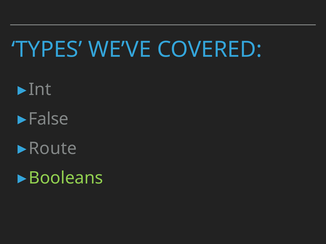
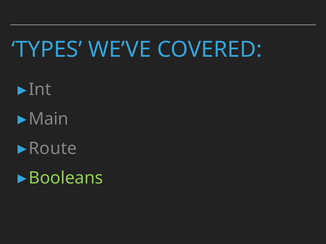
False: False -> Main (49, 119)
